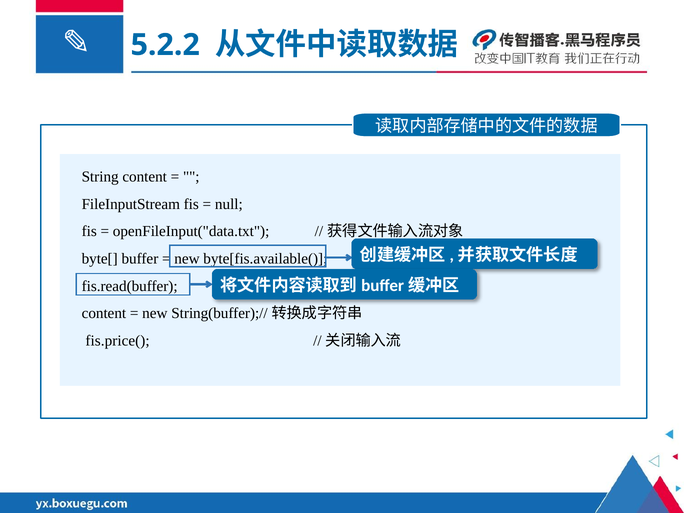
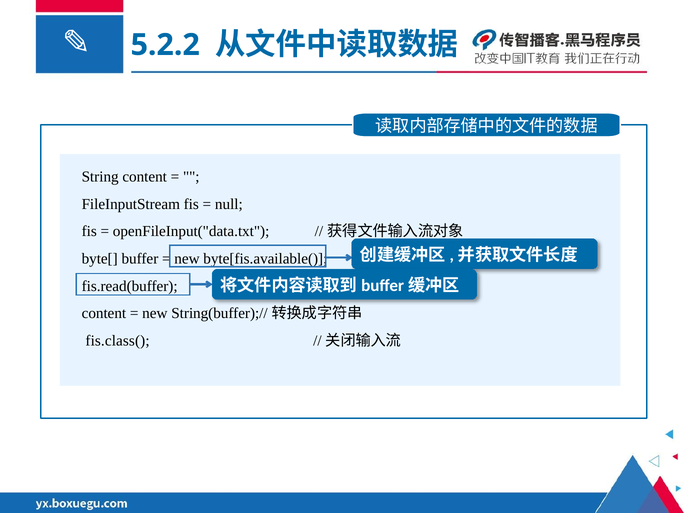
fis.price(: fis.price( -> fis.class( (118, 341)
